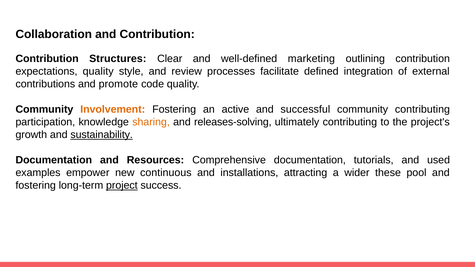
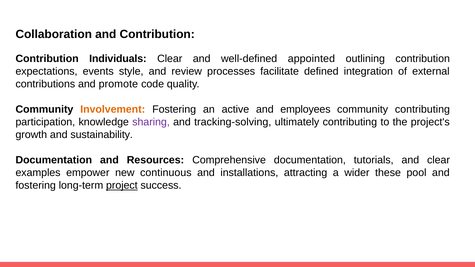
Structures: Structures -> Individuals (118, 59)
marketing: marketing -> appointed (311, 59)
expectations quality: quality -> events (98, 72)
successful: successful -> employees (305, 110)
sharing colour: orange -> purple (151, 122)
releases-solving: releases-solving -> tracking-solving (233, 122)
sustainability underline: present -> none (102, 135)
and used: used -> clear (439, 160)
